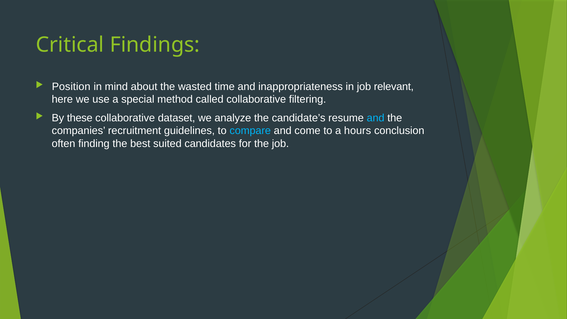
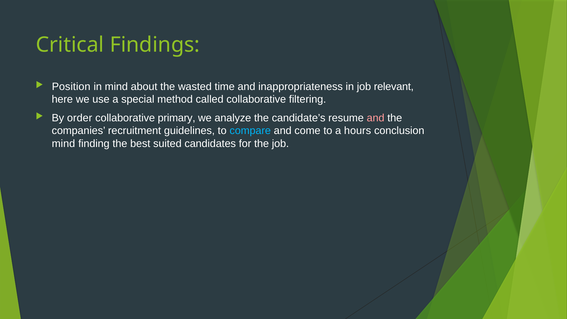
these: these -> order (80, 118)
dataset: dataset -> primary (177, 118)
and colour: light blue -> pink (376, 118)
often: often -> mind (63, 143)
